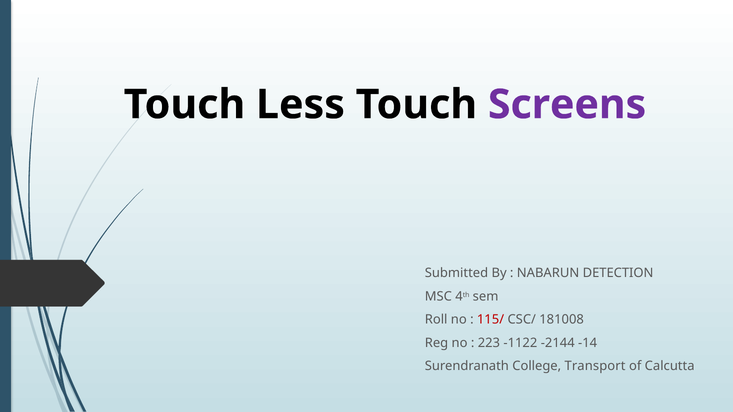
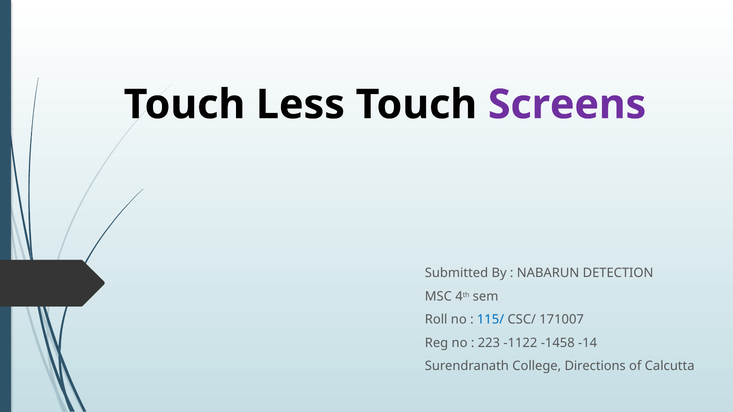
115/ colour: red -> blue (491, 320)
181008: 181008 -> 171007 (562, 320)
-2144: -2144 -> -1458 (558, 343)
Transport: Transport -> Directions (595, 366)
